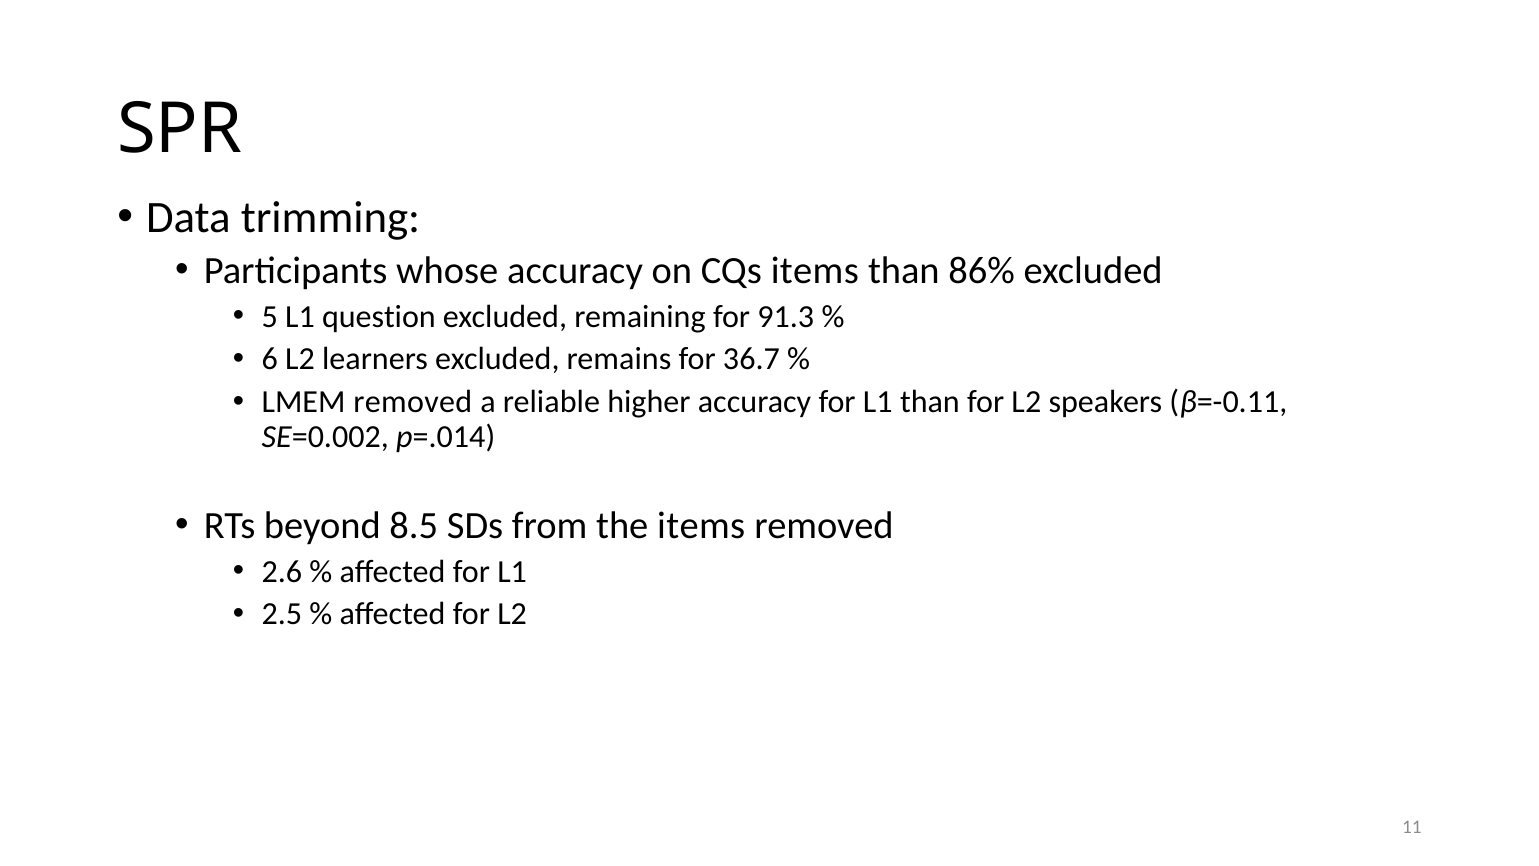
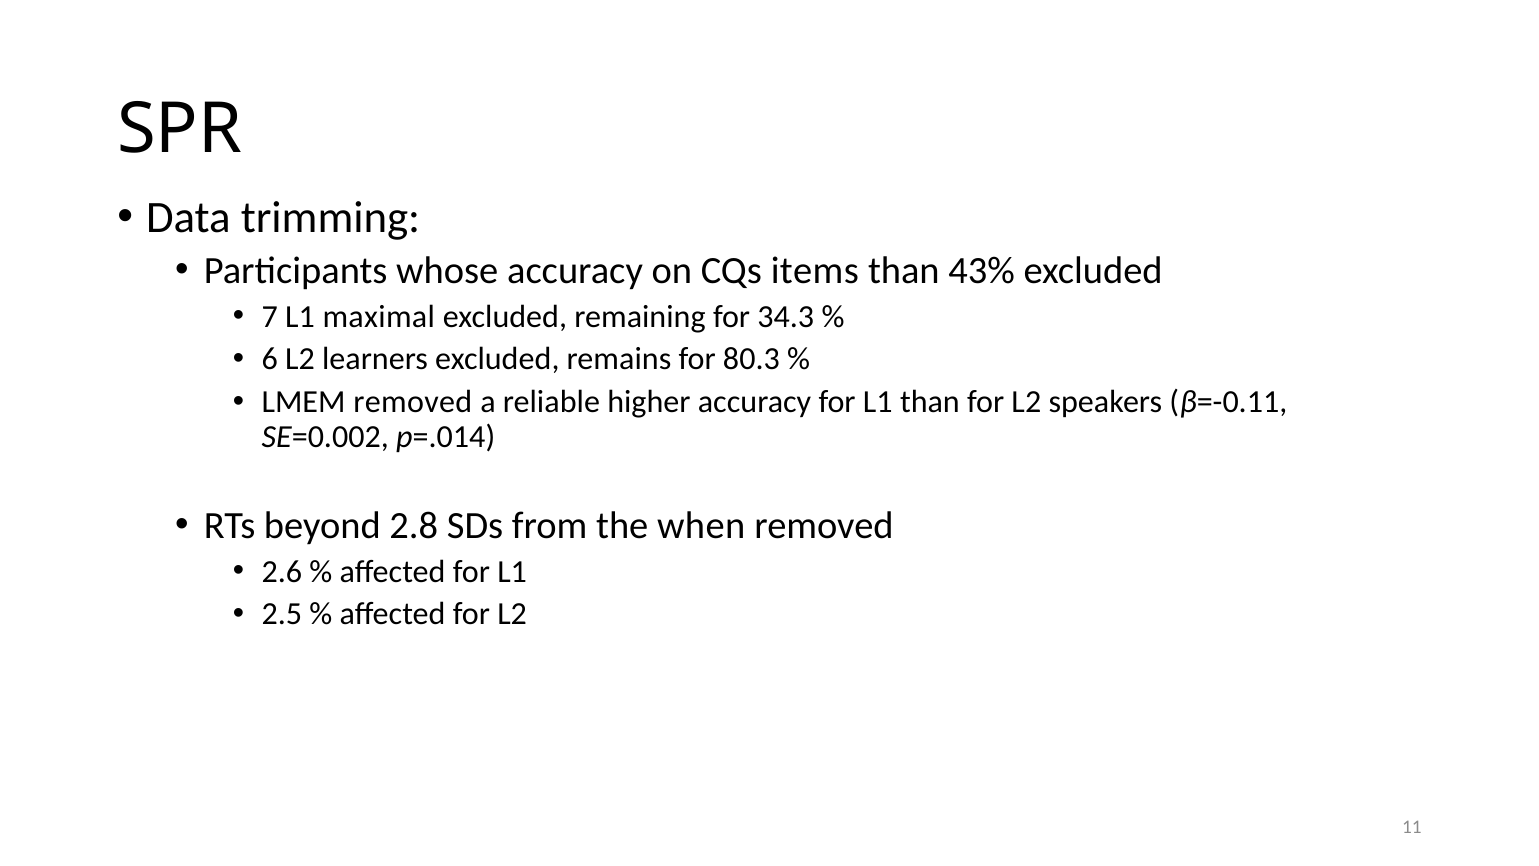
86%: 86% -> 43% (982, 270)
5: 5 -> 7 (270, 316)
question: question -> maximal (379, 316)
91.3: 91.3 -> 34.3 (786, 316)
36.7: 36.7 -> 80.3 (751, 359)
8.5: 8.5 -> 2.8 (414, 525)
the items: items -> when (701, 525)
